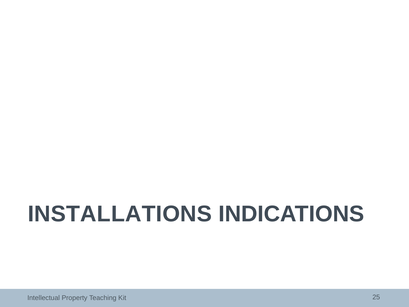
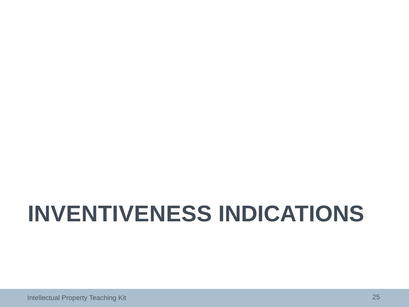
INSTALLATIONS: INSTALLATIONS -> INVENTIVENESS (120, 214)
